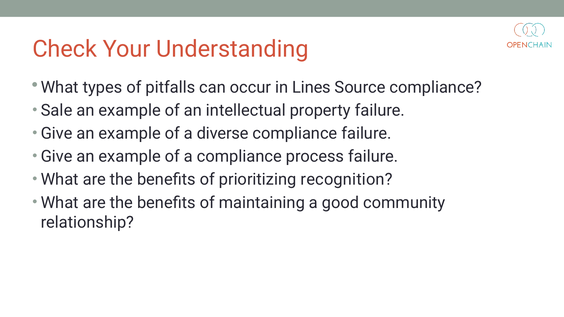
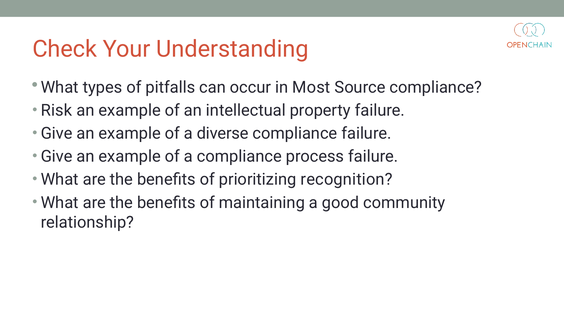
Lines: Lines -> Most (311, 87)
Sale: Sale -> Risk (57, 111)
